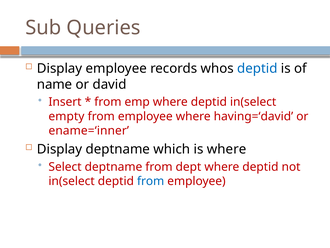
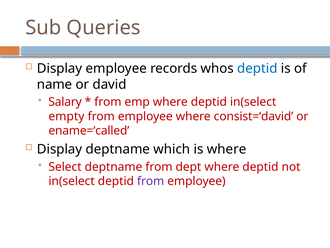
Insert: Insert -> Salary (65, 102)
having=‘david: having=‘david -> consist=‘david (253, 116)
ename=‘inner: ename=‘inner -> ename=‘called (89, 130)
from colour: blue -> purple (151, 181)
